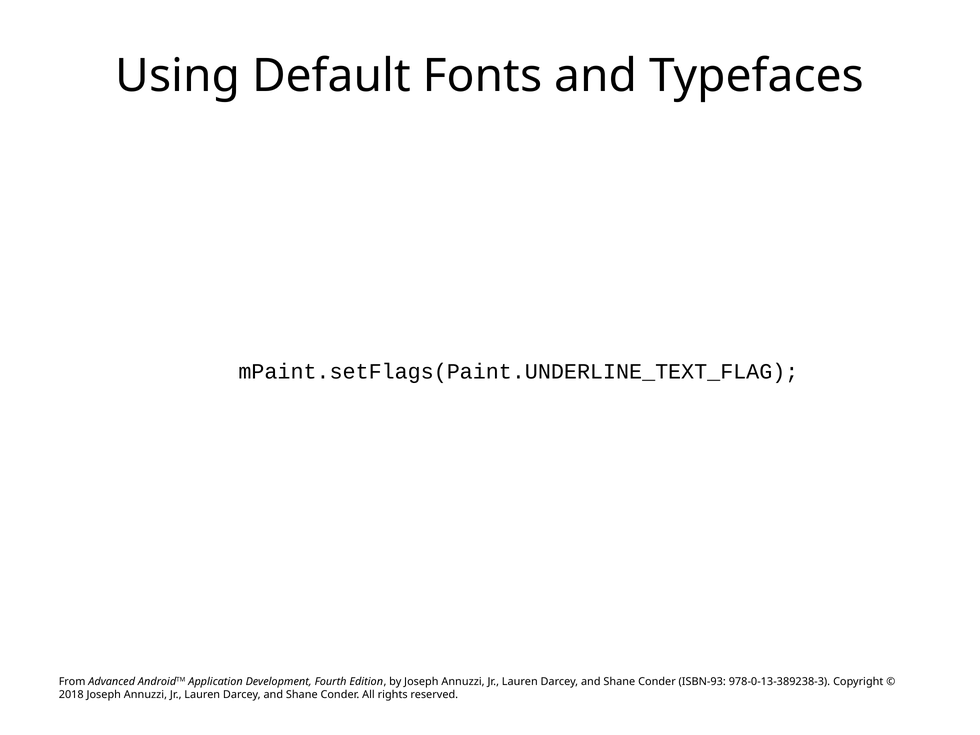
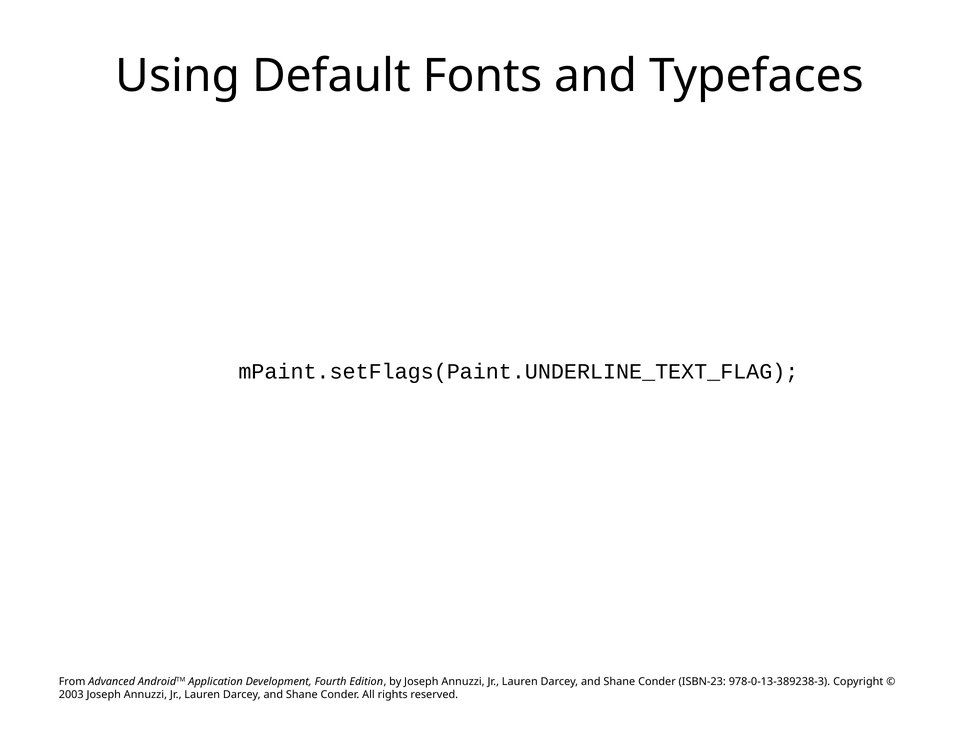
ISBN-93: ISBN-93 -> ISBN-23 (702, 682)
2018: 2018 -> 2003 (71, 695)
